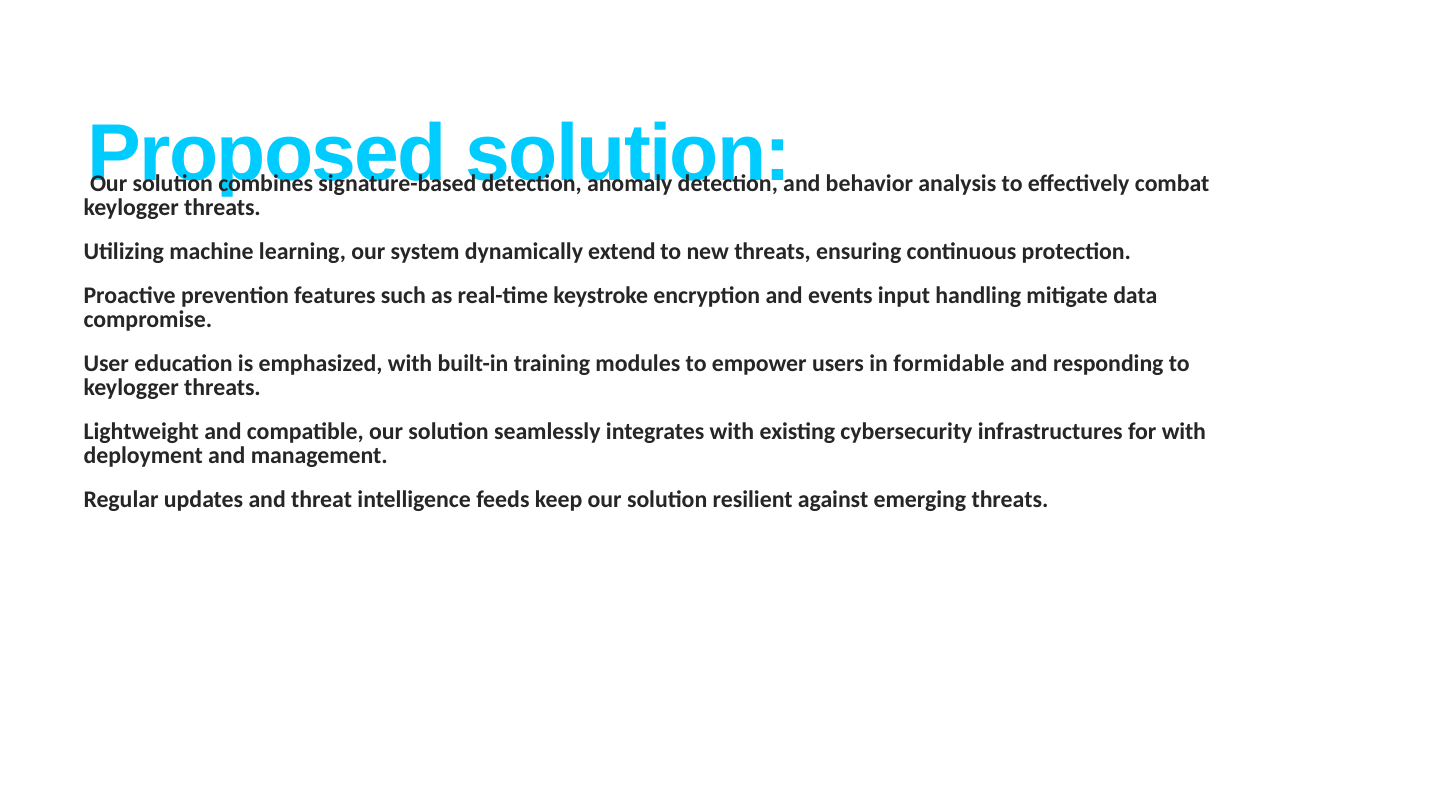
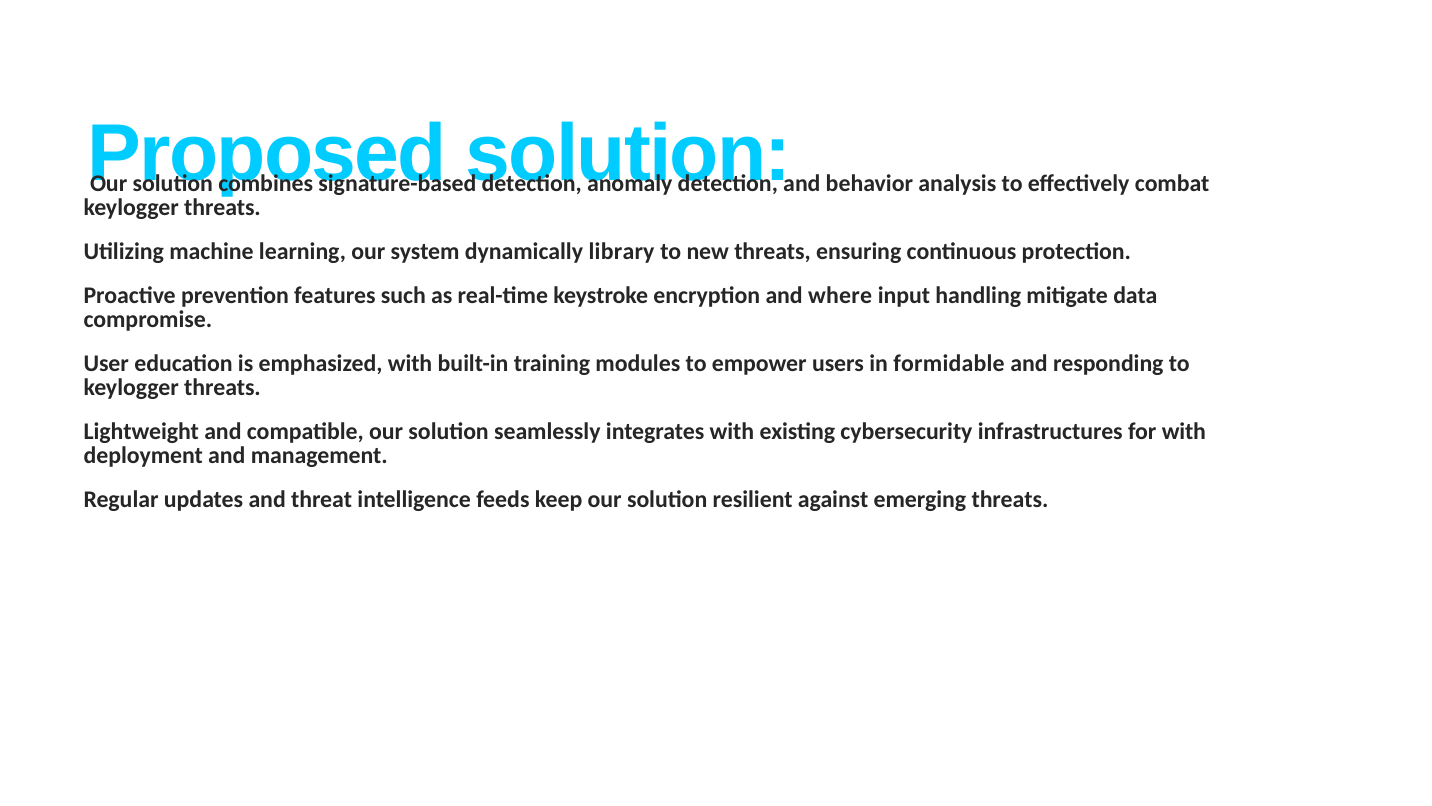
extend: extend -> library (622, 252)
events: events -> where (840, 295)
